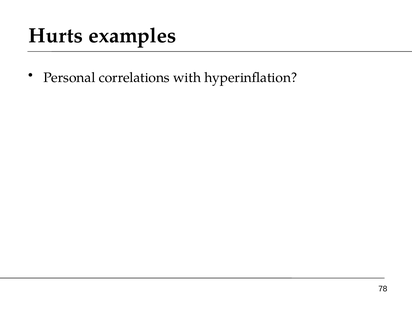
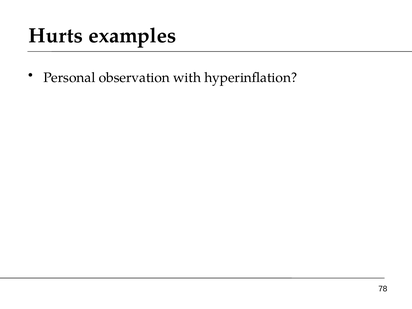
correlations: correlations -> observation (134, 77)
